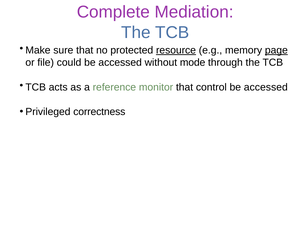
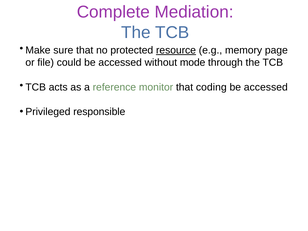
page underline: present -> none (276, 50)
control: control -> coding (211, 87)
correctness: correctness -> responsible (99, 112)
